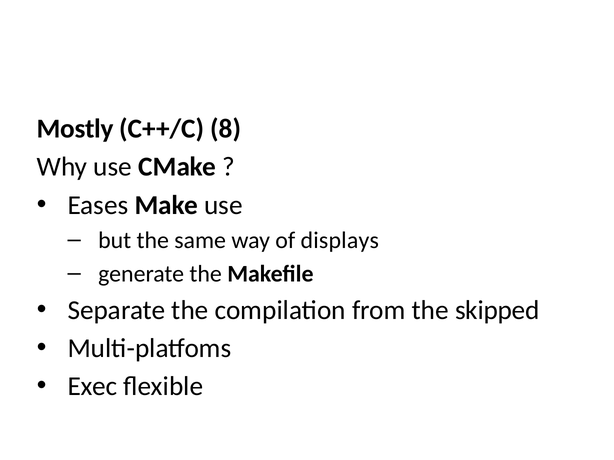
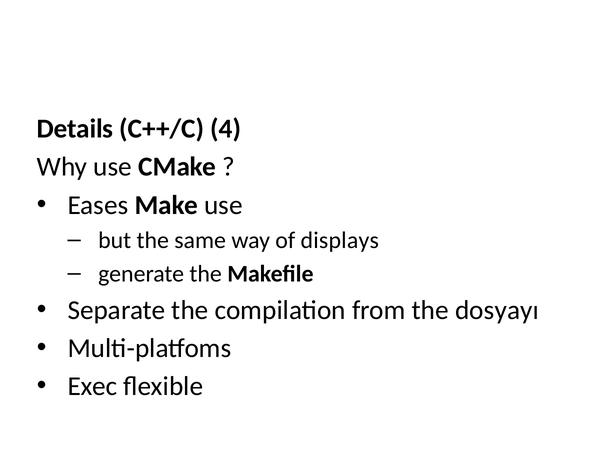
Mostly: Mostly -> Details (75, 129)
8: 8 -> 4 (226, 129)
skipped: skipped -> dosyayı (497, 310)
